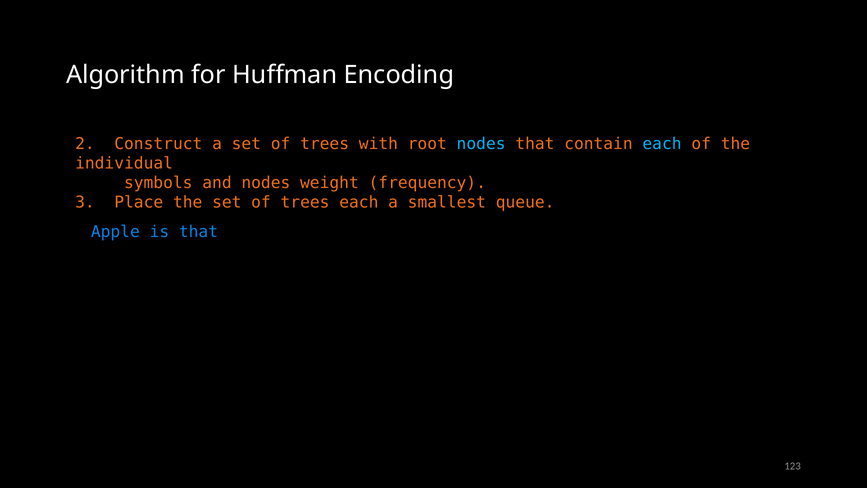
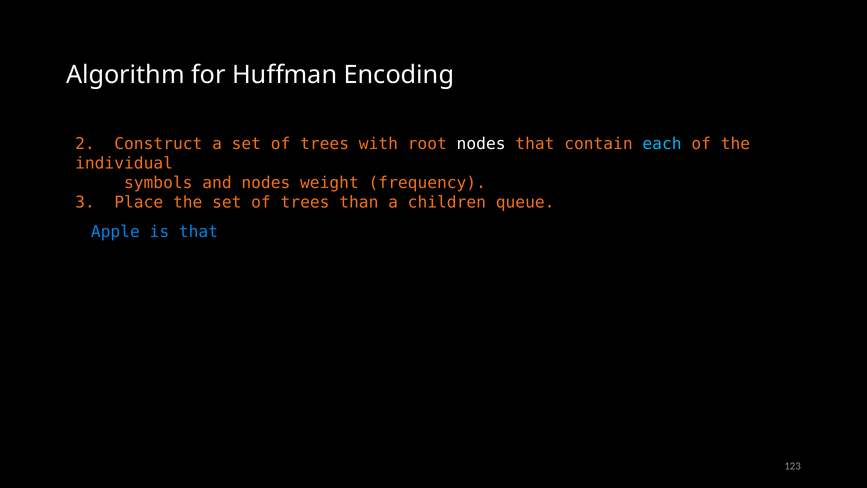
nodes colour: light blue -> white (481, 144)
trees each: each -> than (359, 202)
smallest: smallest -> children (447, 202)
